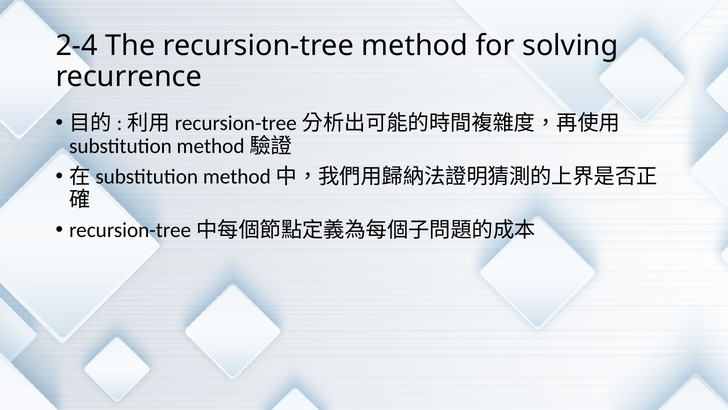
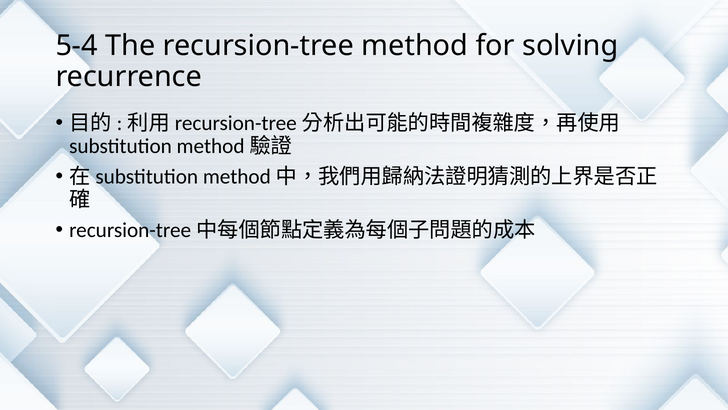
2-4: 2-4 -> 5-4 (77, 46)
